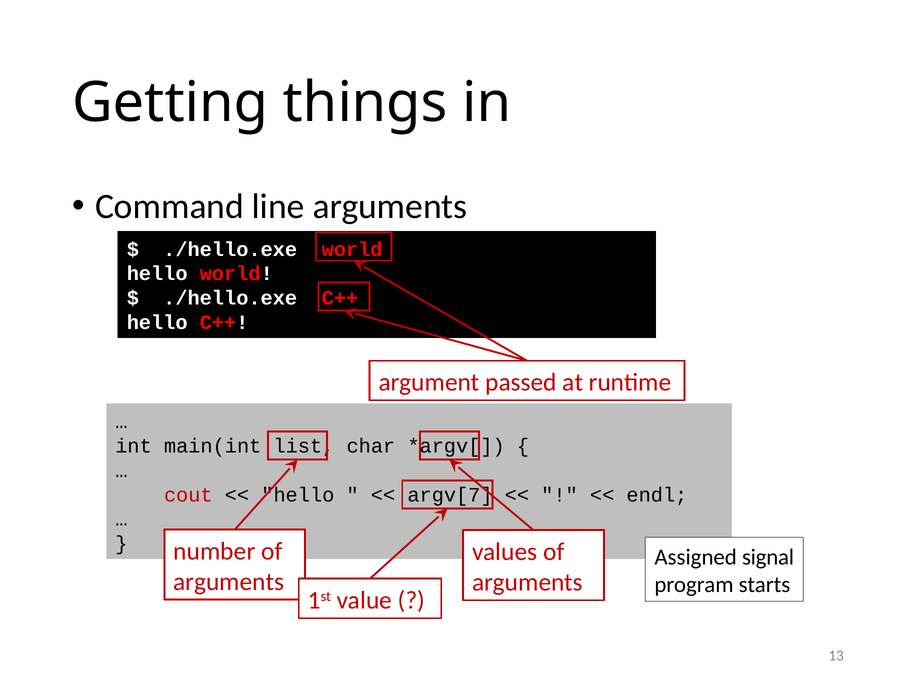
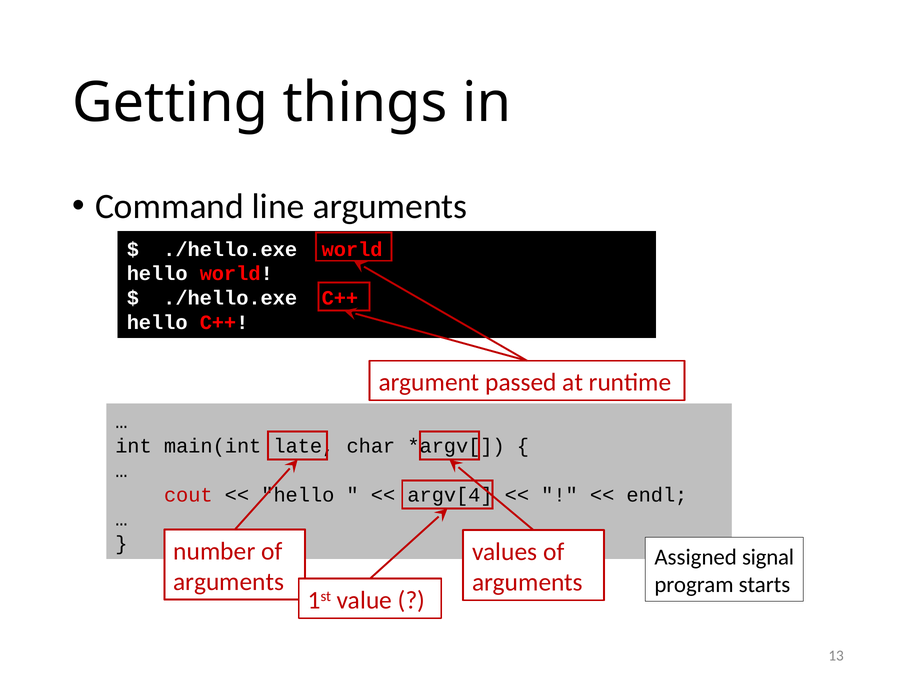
list: list -> late (304, 446)
argv[7: argv[7 -> argv[4 (450, 495)
